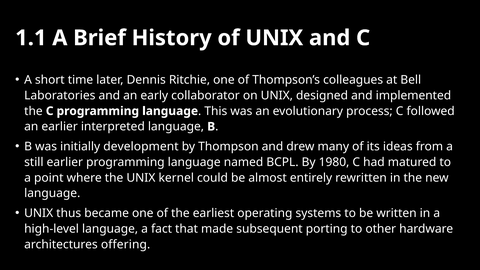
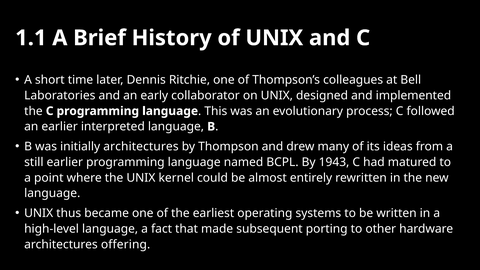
initially development: development -> architectures (141, 147)
1980: 1980 -> 1943 (334, 162)
